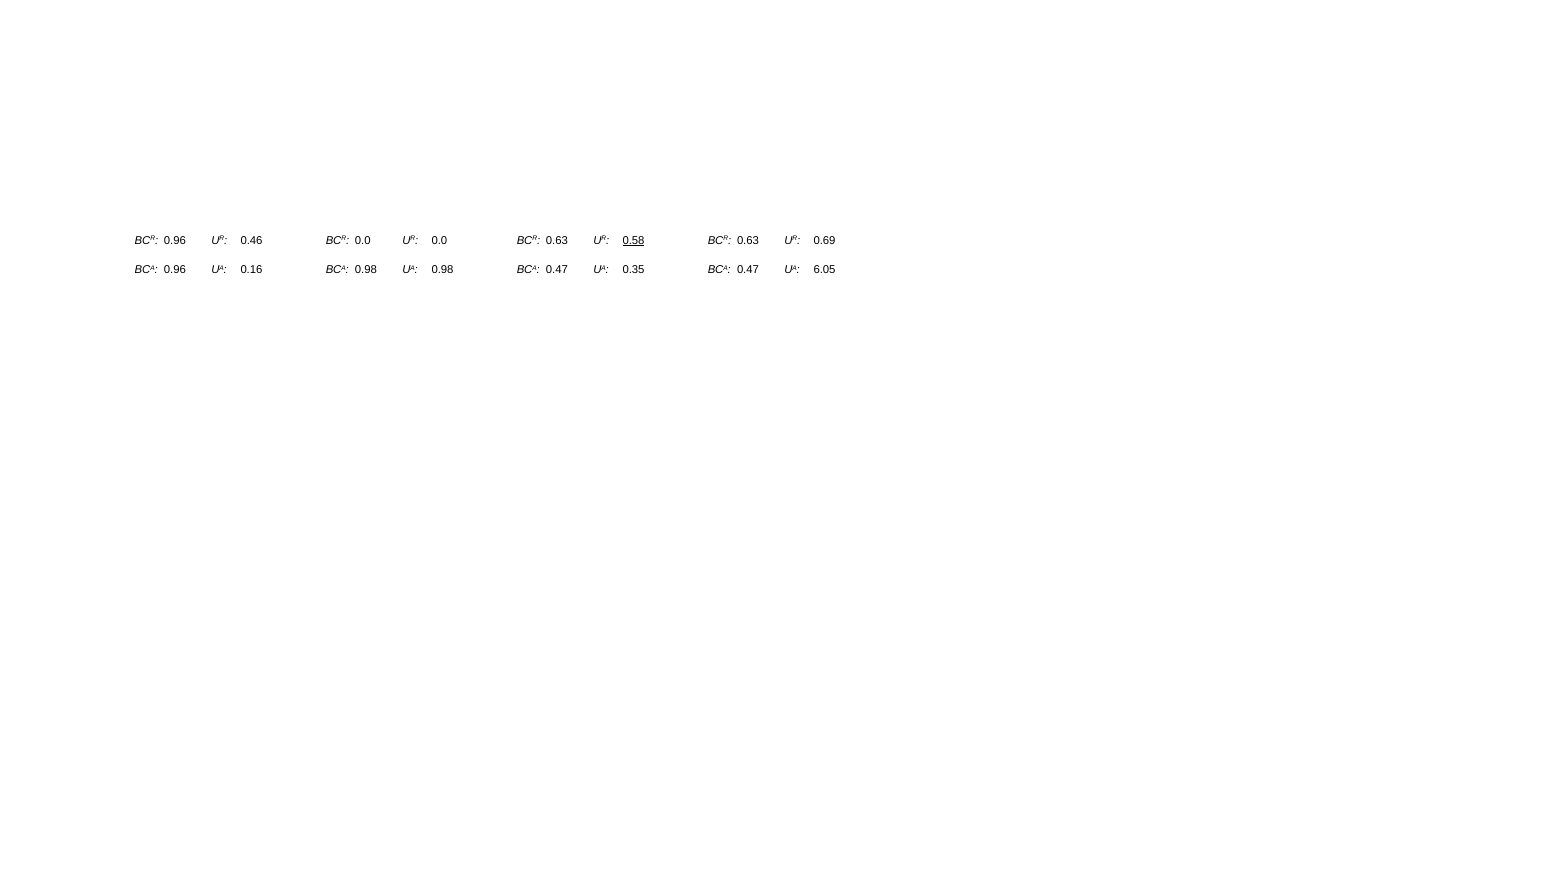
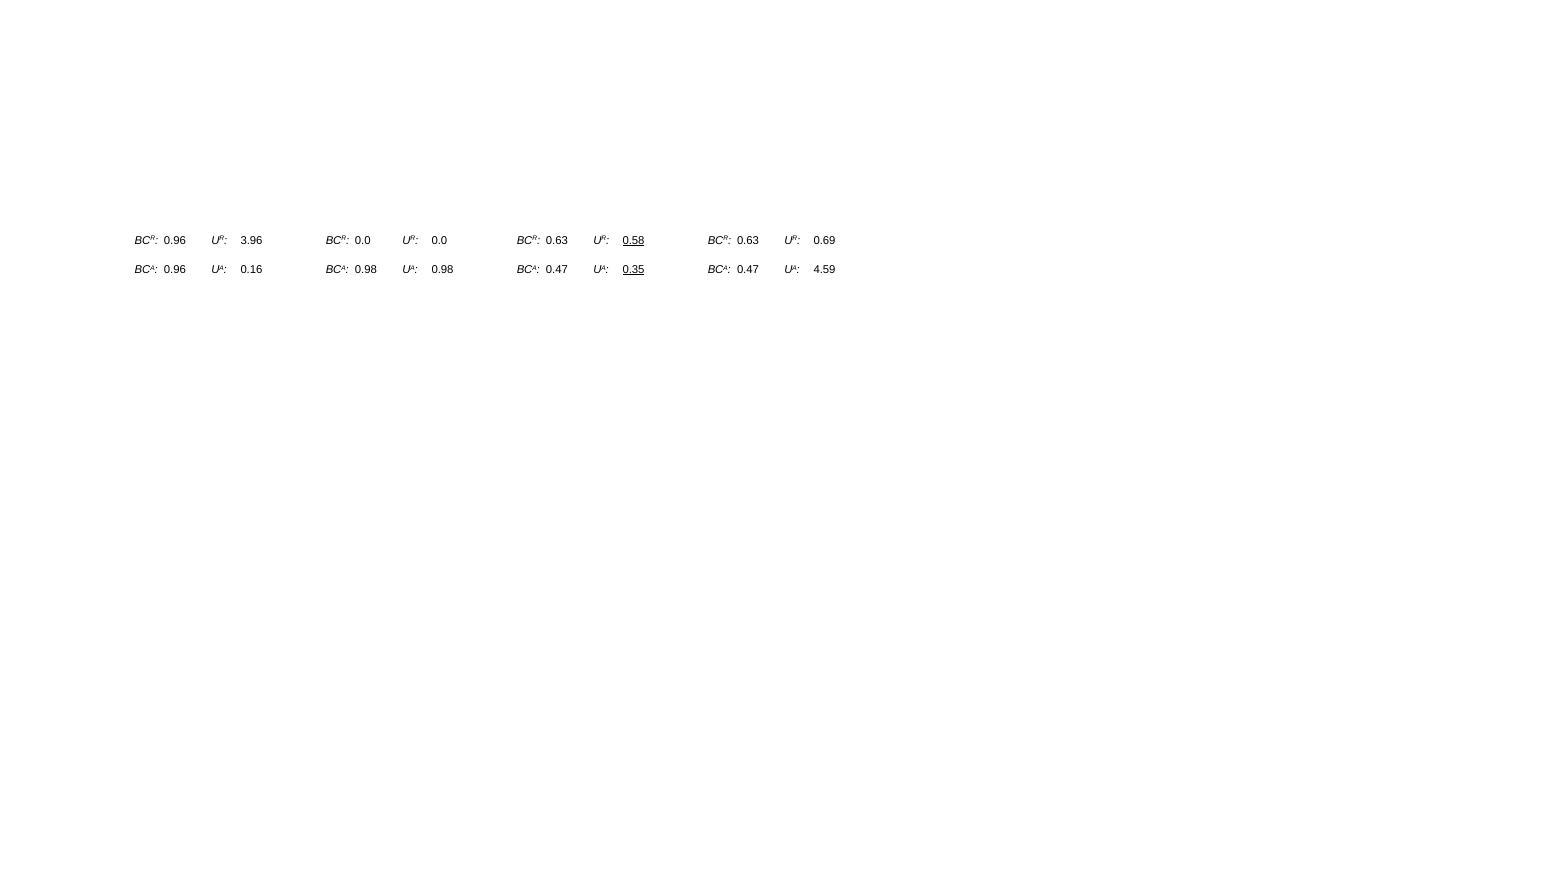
0.46: 0.46 -> 3.96 (252, 241)
0.35 underline: none -> present (634, 270)
6.05: 6.05 -> 4.59 (825, 270)
